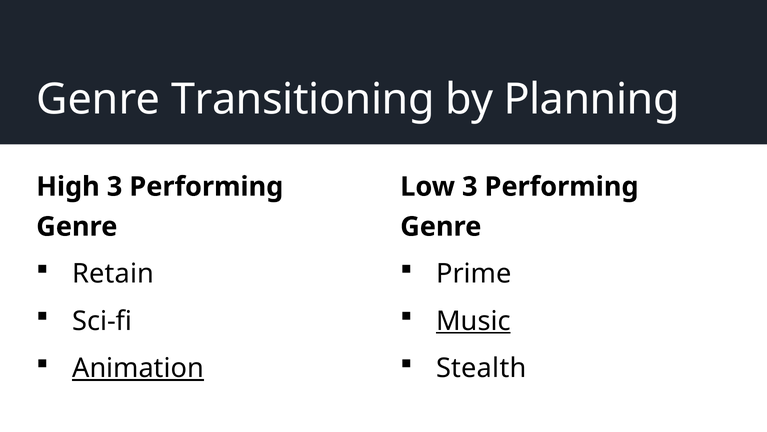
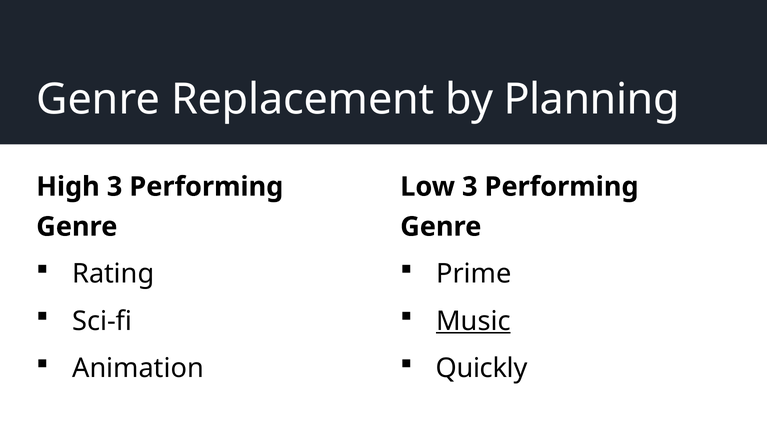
Transitioning: Transitioning -> Replacement (303, 99)
Retain: Retain -> Rating (113, 274)
Animation underline: present -> none (138, 368)
Stealth: Stealth -> Quickly (482, 368)
